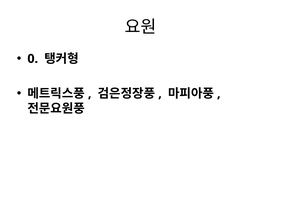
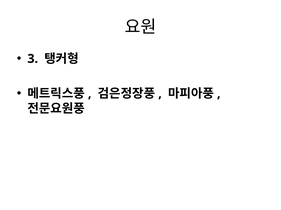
0: 0 -> 3 (33, 59)
